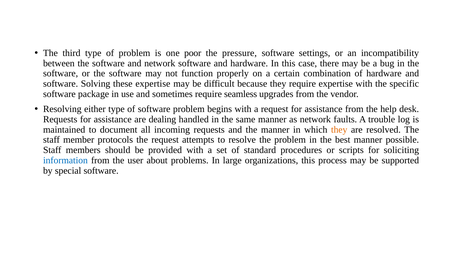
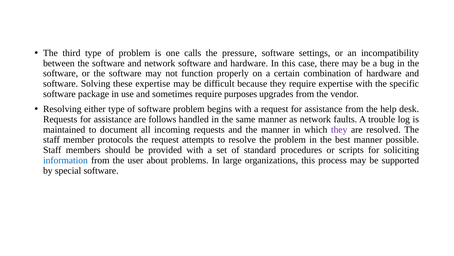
poor: poor -> calls (193, 53)
seamless: seamless -> purposes (241, 94)
dealing: dealing -> follows (162, 119)
they colour: orange -> purple (339, 129)
